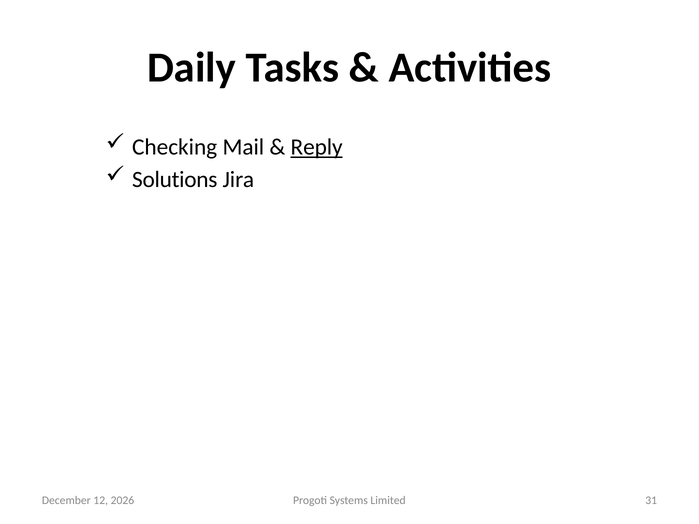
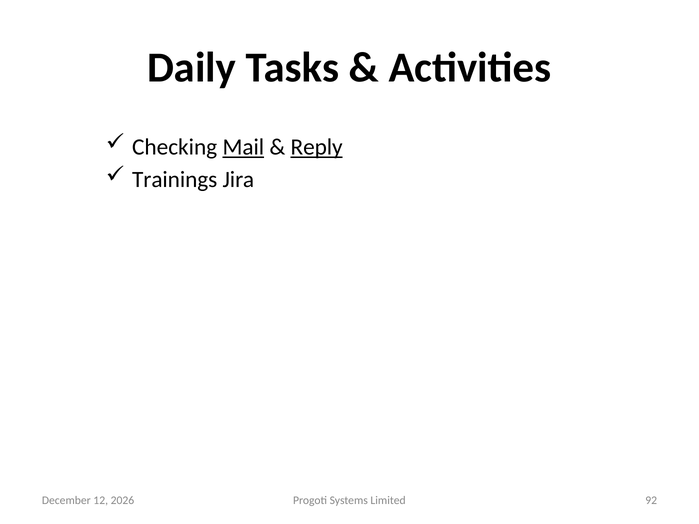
Mail underline: none -> present (243, 147)
Solutions: Solutions -> Trainings (175, 180)
31: 31 -> 92 (651, 501)
